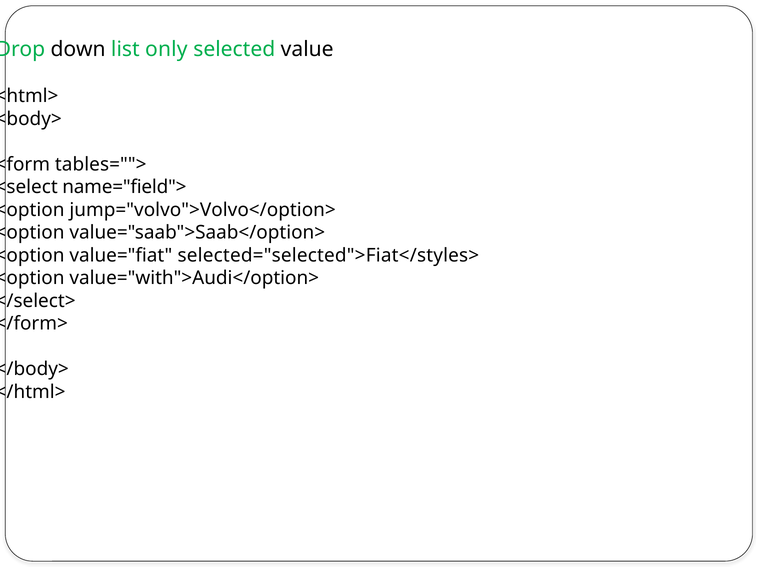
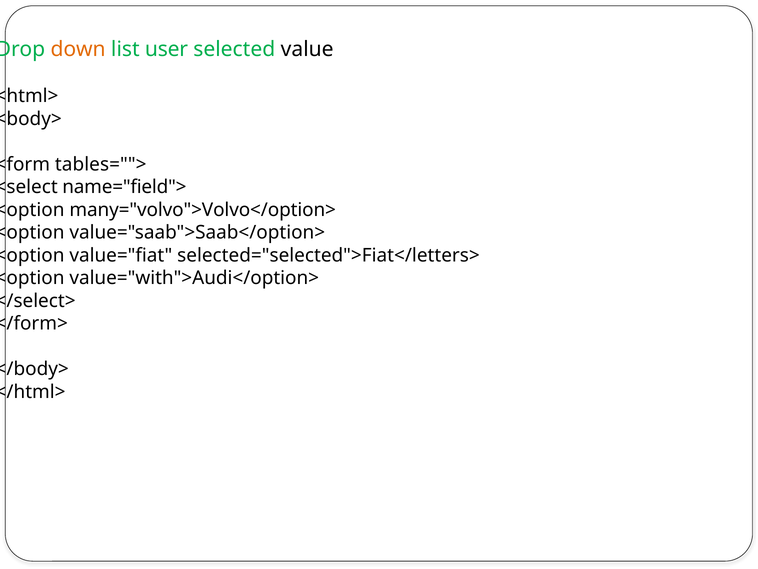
down colour: black -> orange (78, 49)
only: only -> user (167, 49)
jump="volvo">Volvo</option>: jump="volvo">Volvo</option> -> many="volvo">Volvo</option> (203, 210)
selected="selected">Fiat</styles>: selected="selected">Fiat</styles> -> selected="selected">Fiat</letters> (328, 255)
